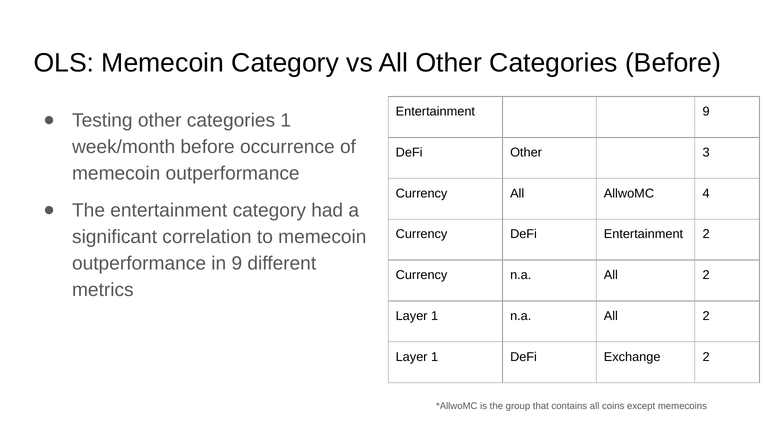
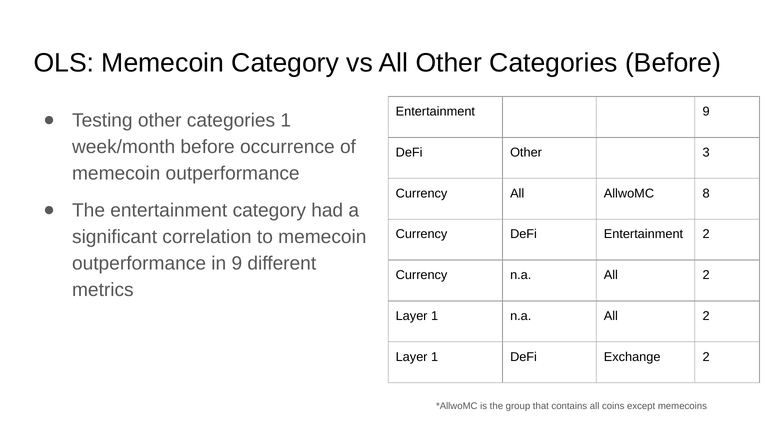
4: 4 -> 8 (706, 193)
